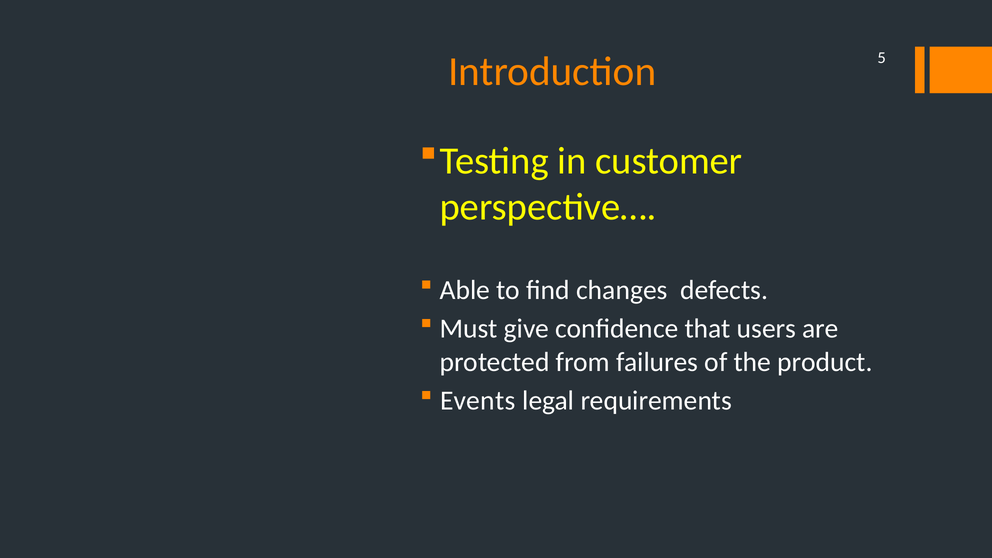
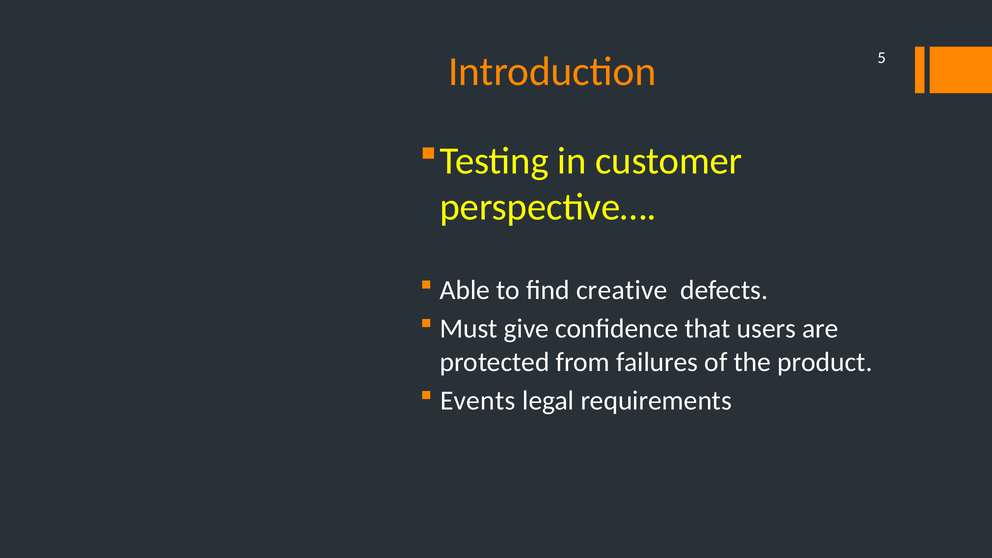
changes: changes -> creative (622, 290)
